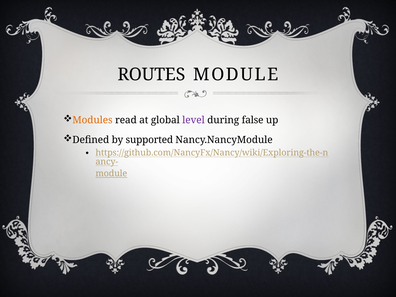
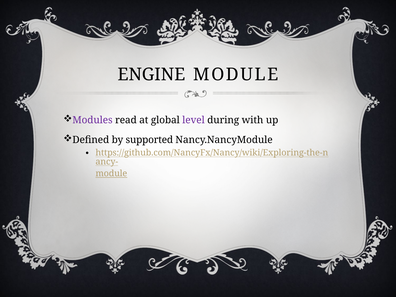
ROUTES: ROUTES -> ENGINE (151, 74)
Modules colour: orange -> purple (92, 120)
false: false -> with (253, 120)
